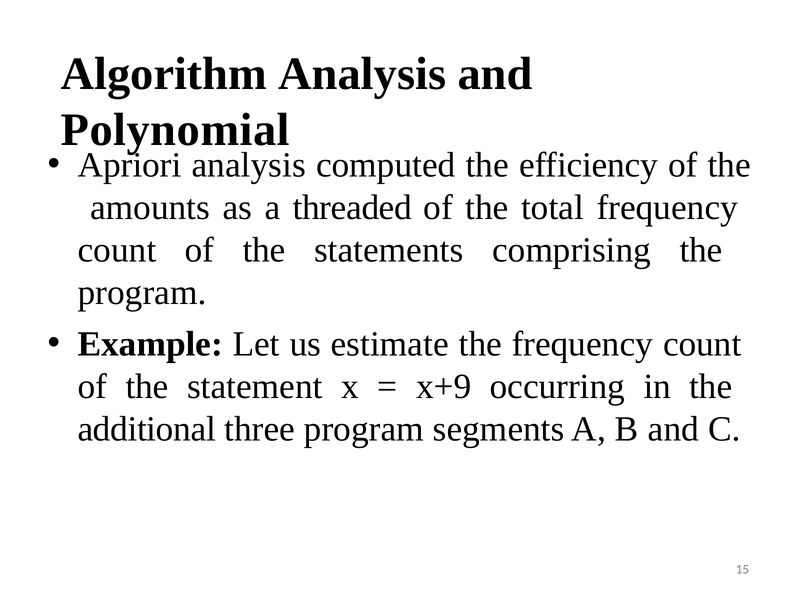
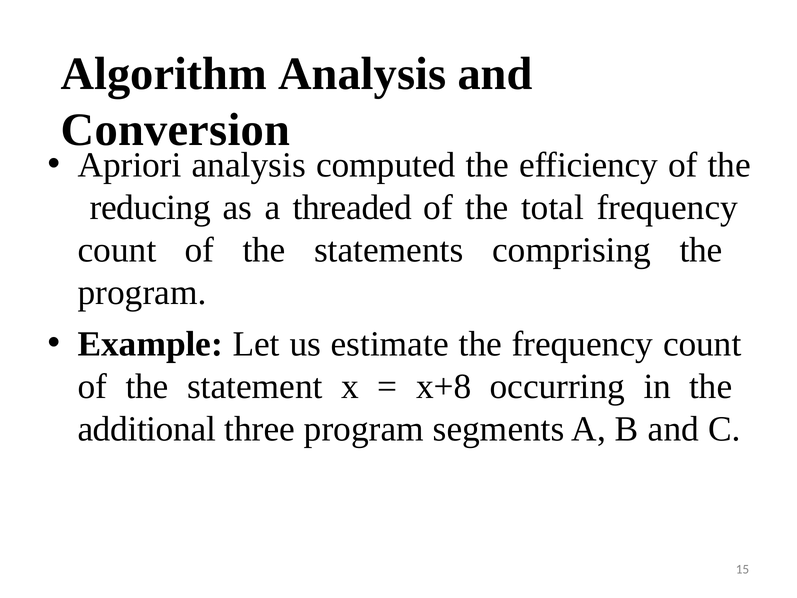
Polynomial: Polynomial -> Conversion (175, 130)
amounts: amounts -> reducing (150, 207)
x+9: x+9 -> x+8 (444, 386)
